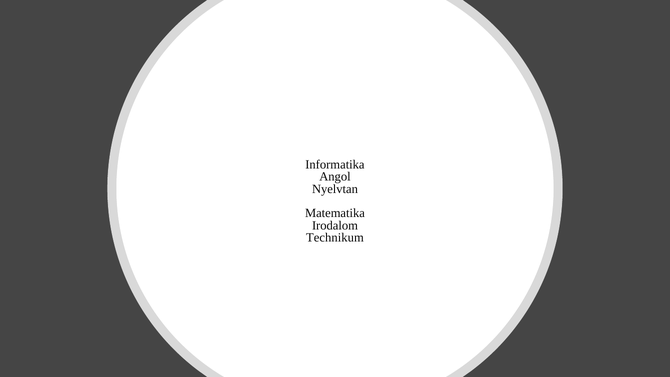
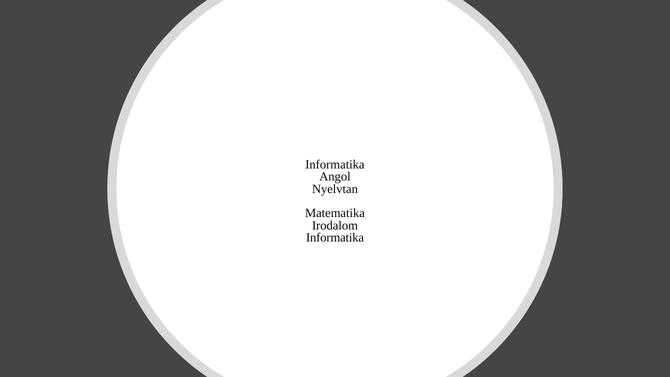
Technikum: Technikum -> Informatika (335, 238)
